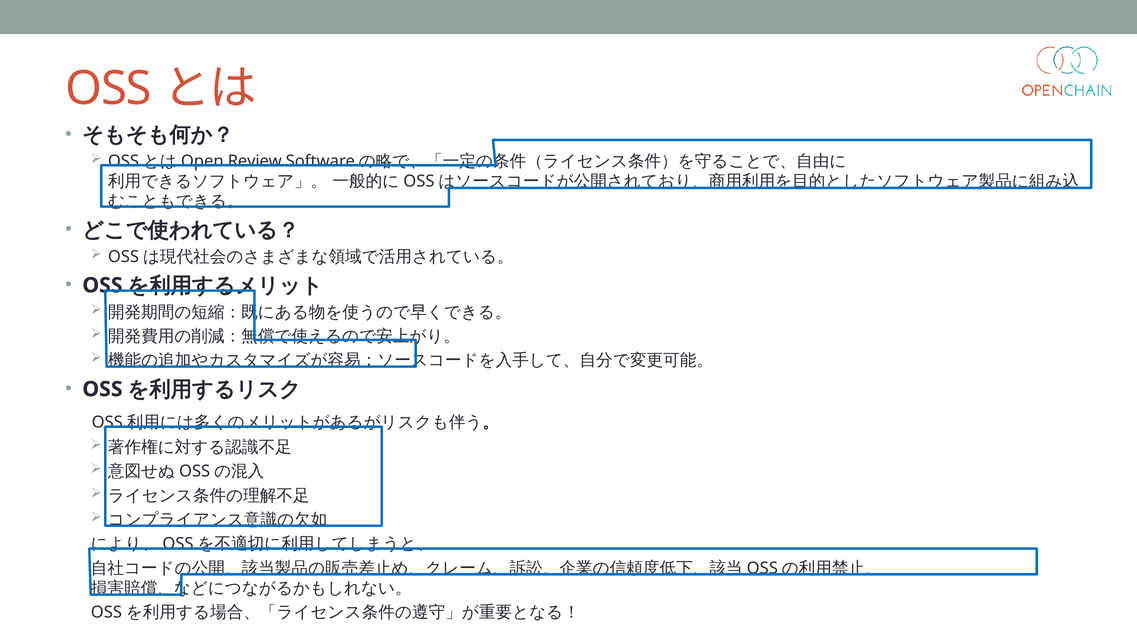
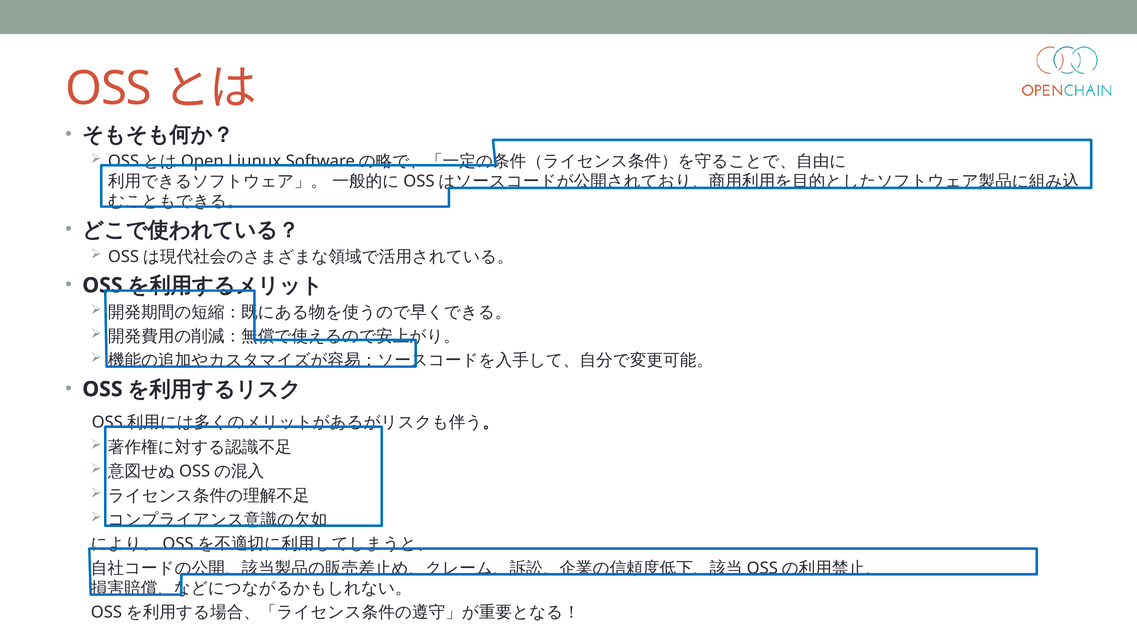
Review: Review -> Liunux (255, 161)
